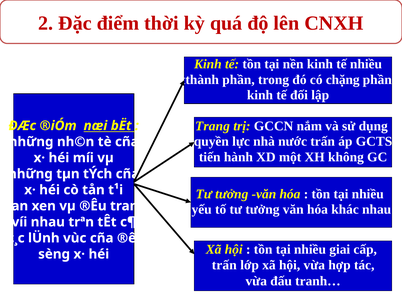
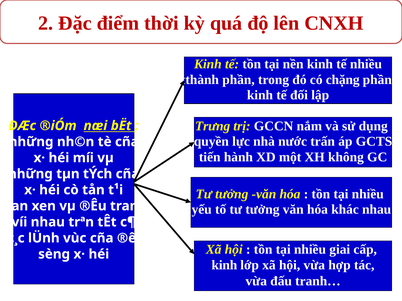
Trang: Trang -> Trưng (213, 126)
trấn: trấn -> kinh (224, 265)
